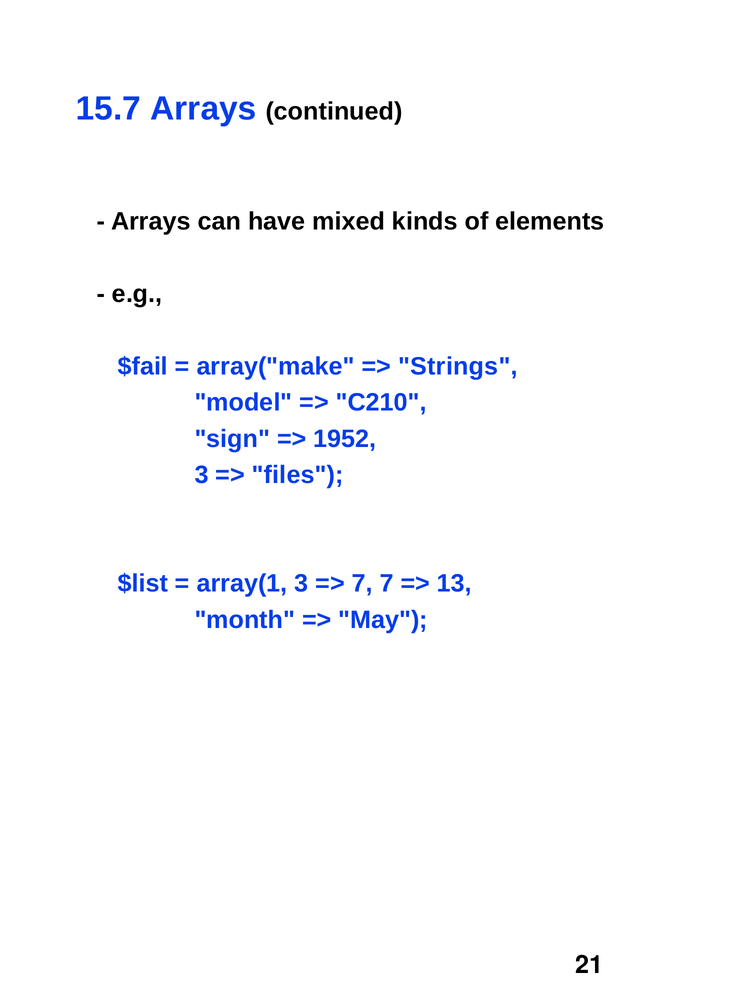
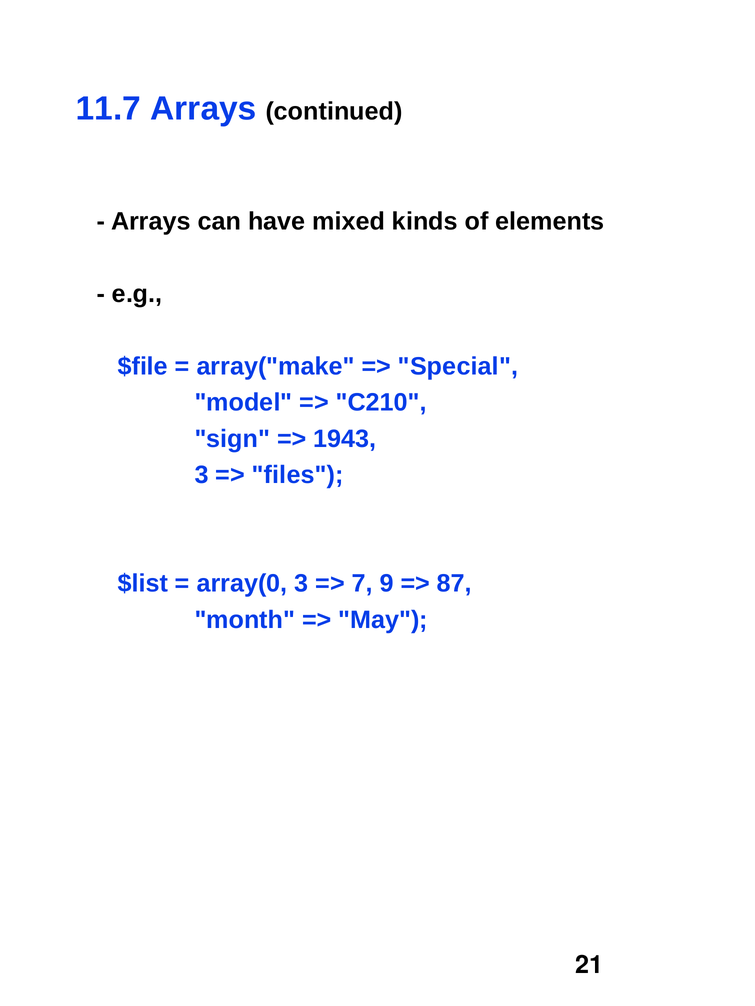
15.7: 15.7 -> 11.7 (108, 109)
$fail: $fail -> $file (143, 367)
Strings: Strings -> Special (458, 367)
1952: 1952 -> 1943 (345, 439)
array(1: array(1 -> array(0 (242, 584)
7 7: 7 -> 9 (387, 584)
13: 13 -> 87 (454, 584)
